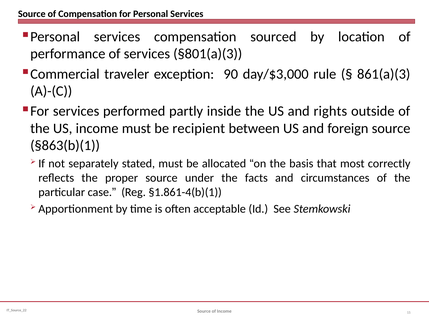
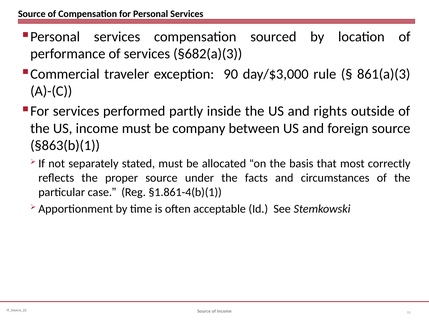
§801(a)(3: §801(a)(3 -> §682(a)(3 (208, 54)
recipient: recipient -> company (199, 128)
